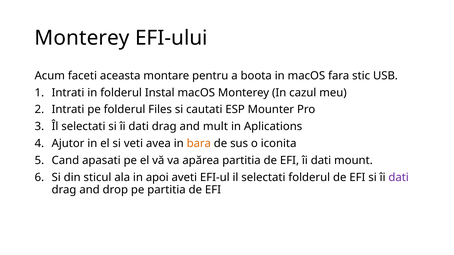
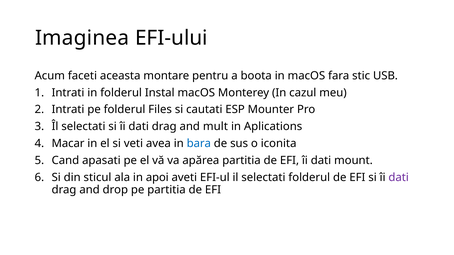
Monterey: Monterey -> Imaginea (82, 38)
Ajutor: Ajutor -> Macar (68, 144)
bara colour: orange -> blue (199, 144)
